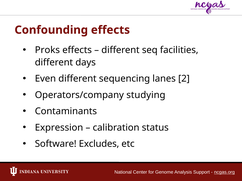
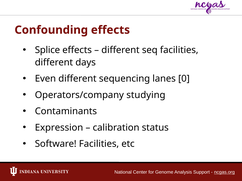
Proks: Proks -> Splice (47, 50)
2: 2 -> 0 (184, 79)
Software Excludes: Excludes -> Facilities (99, 144)
